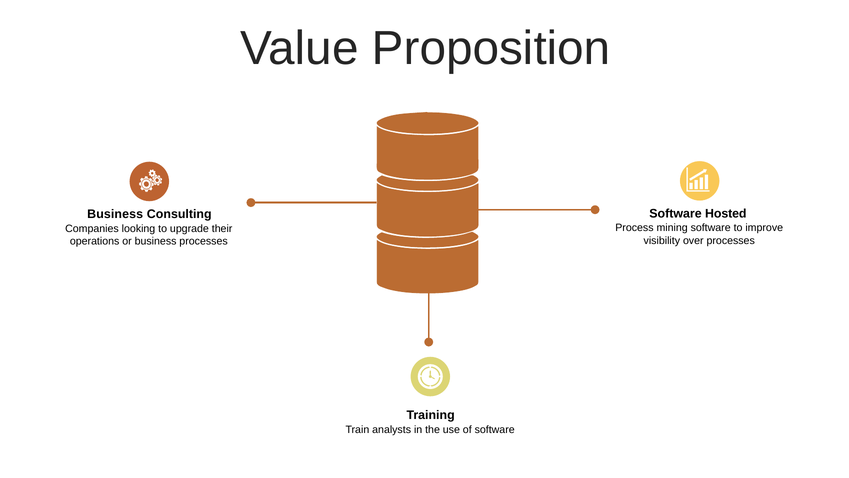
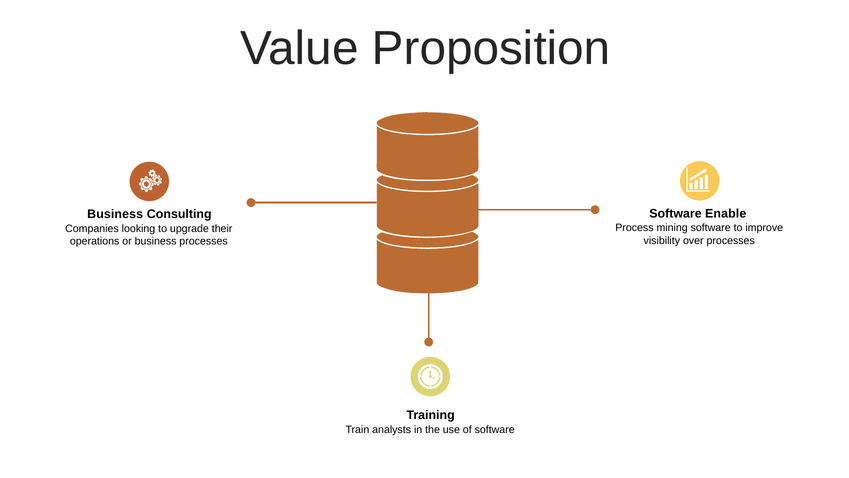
Hosted: Hosted -> Enable (726, 213)
